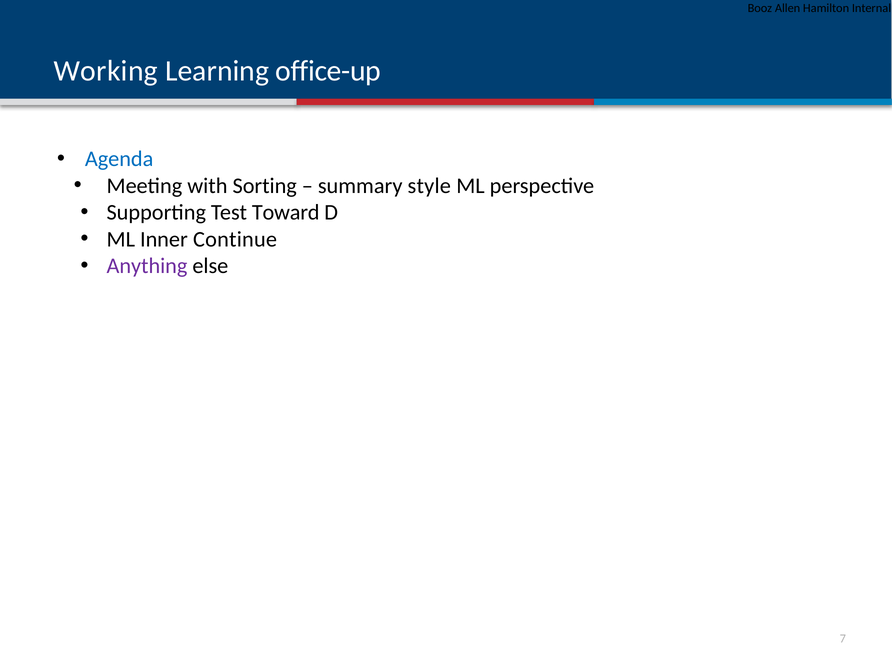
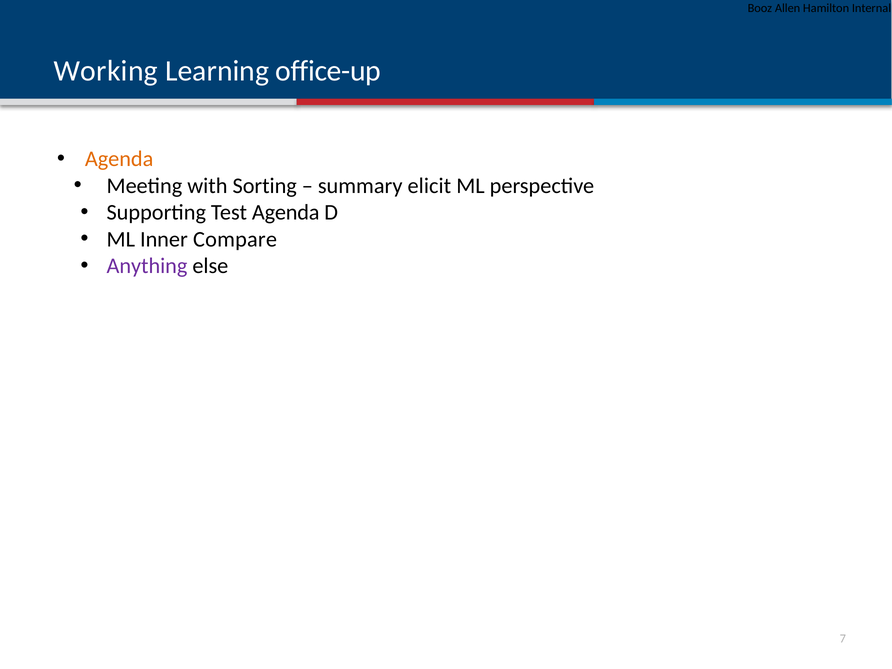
Agenda colour: blue -> orange (119, 159)
style: style -> elicit (429, 186)
Test Toward: Toward -> Agenda (286, 213)
Continue: Continue -> Compare (235, 239)
